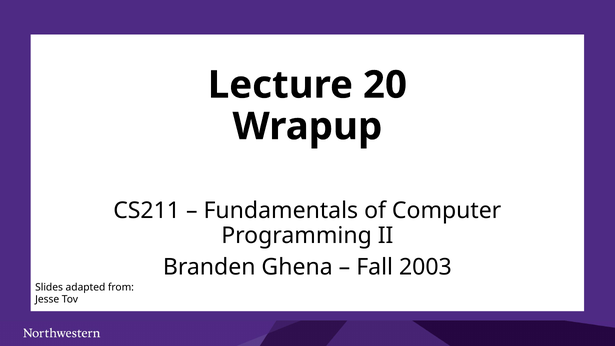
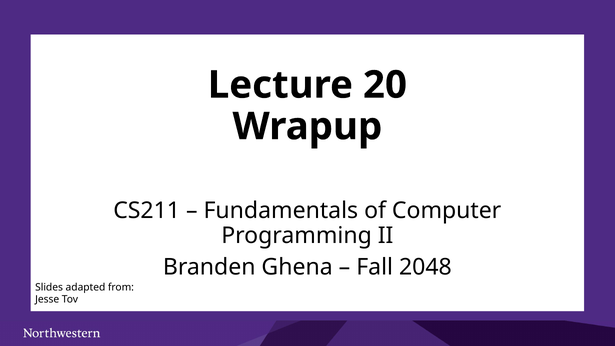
2003: 2003 -> 2048 (425, 267)
